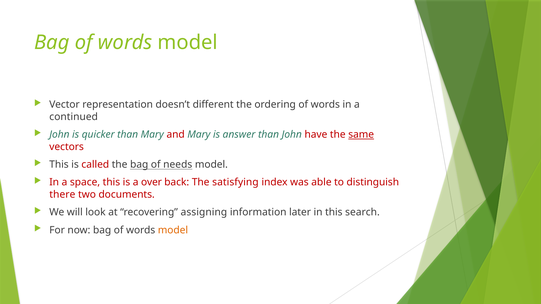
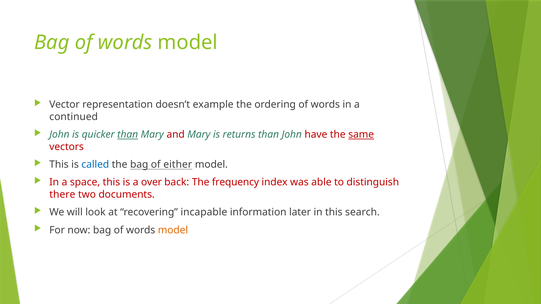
different: different -> example (213, 105)
than underline: none -> present (128, 135)
answer: answer -> returns (239, 135)
called colour: red -> blue (95, 165)
needs: needs -> either (178, 165)
satisfying: satisfying -> frequency (236, 182)
assigning: assigning -> incapable (204, 212)
